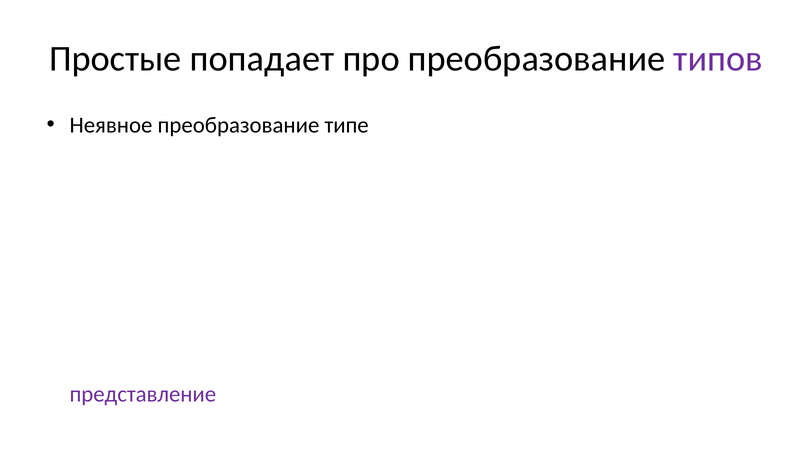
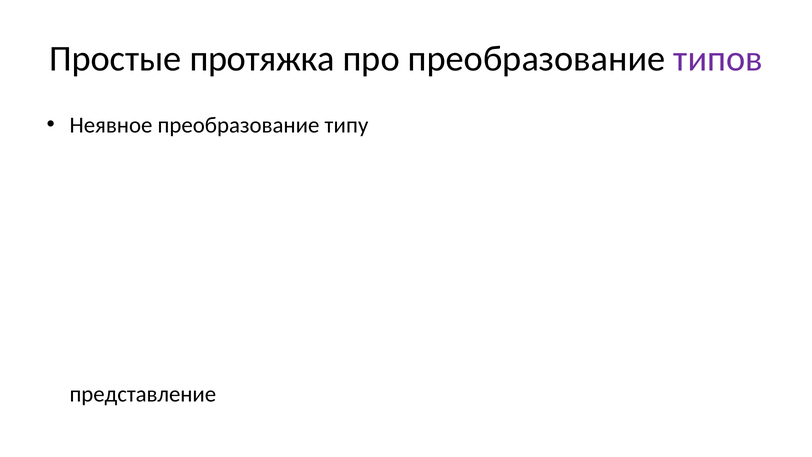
попадает: попадает -> протяжка (262, 59)
преобразование типе: типе -> типу (347, 125)
представление colour: purple -> black (143, 394)
